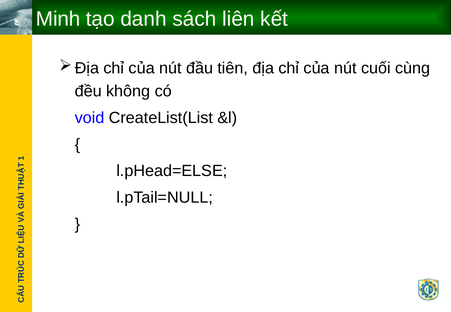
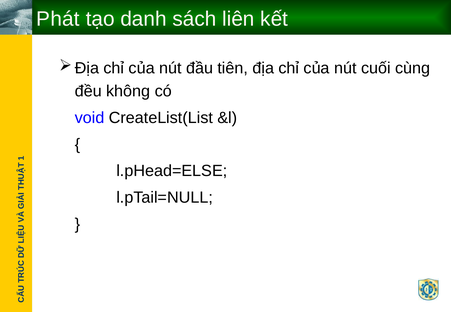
Minh: Minh -> Phát (58, 19)
